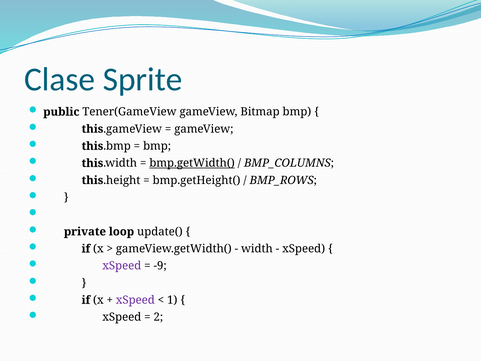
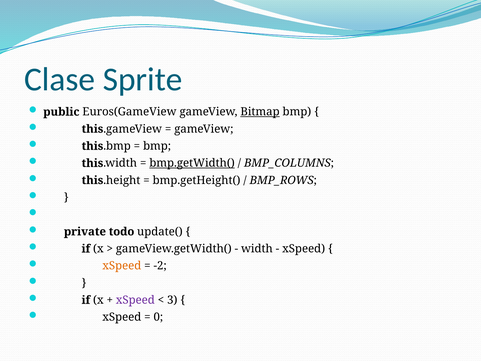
Tener(GameView: Tener(GameView -> Euros(GameView (129, 112)
Bitmap underline: none -> present (260, 112)
loop: loop -> todo (122, 231)
xSpeed colour: purple -> orange (122, 266)
-9: -9 -> -2 (160, 266)
1: 1 -> 3 (172, 300)
2: 2 -> 0 (158, 317)
